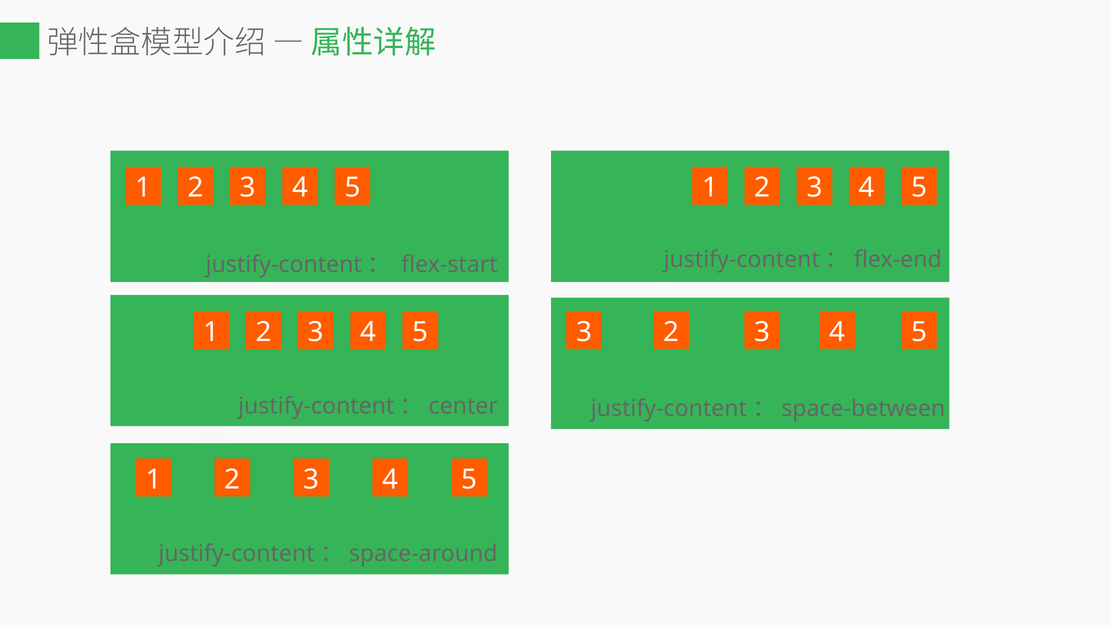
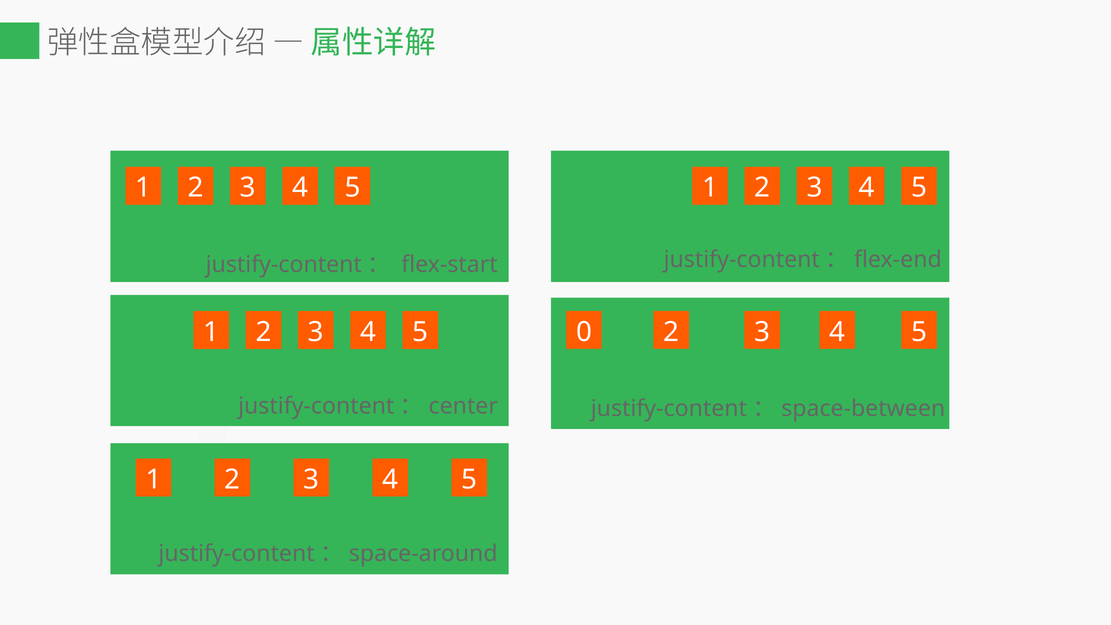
5 3: 3 -> 0 (584, 332)
